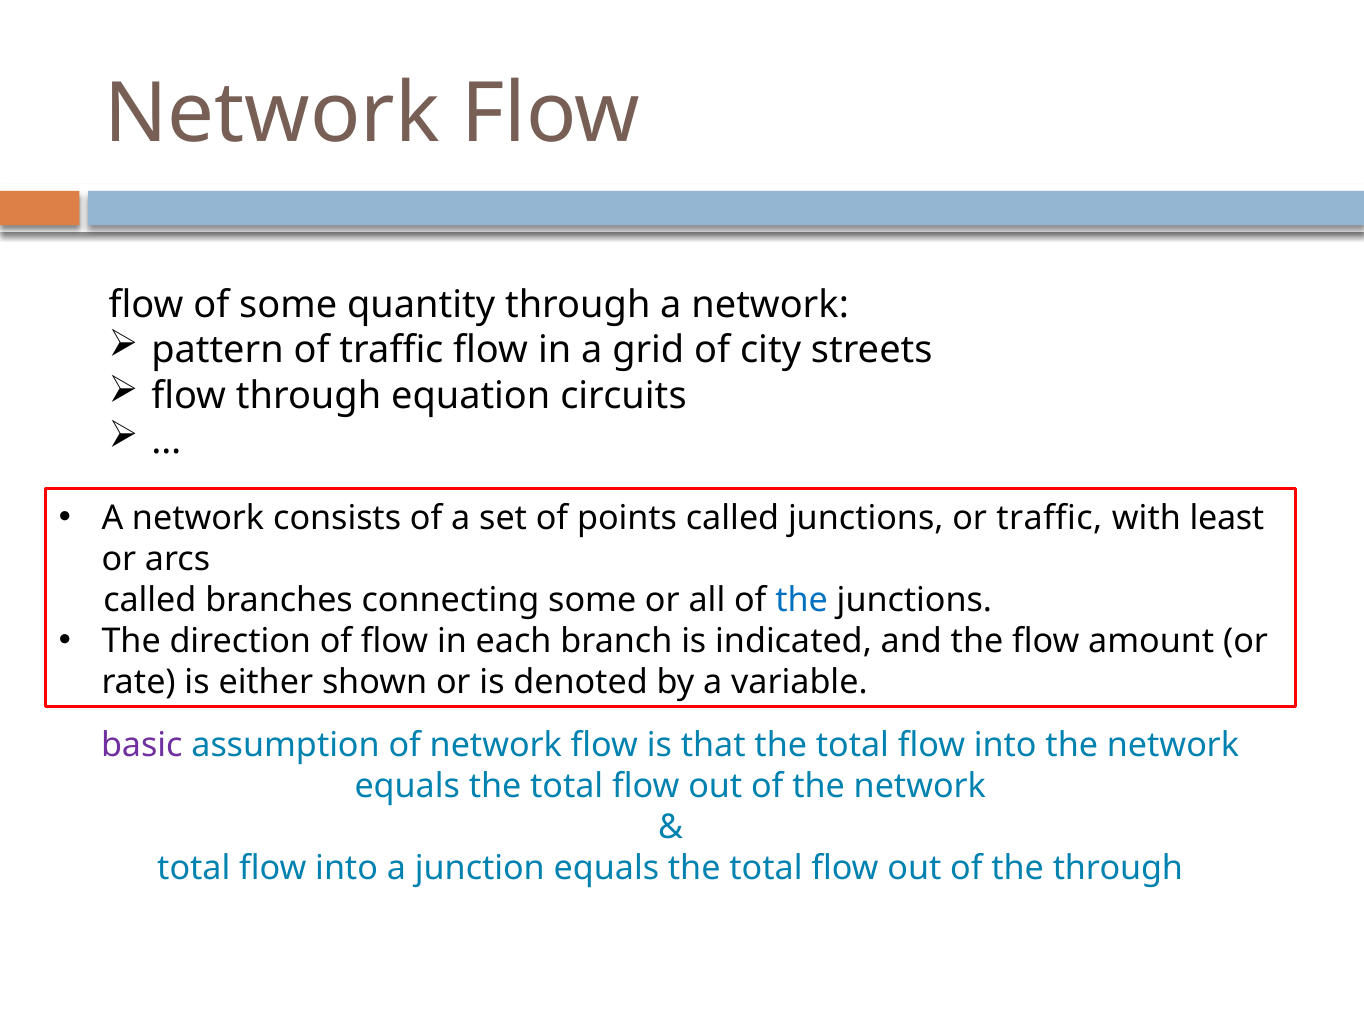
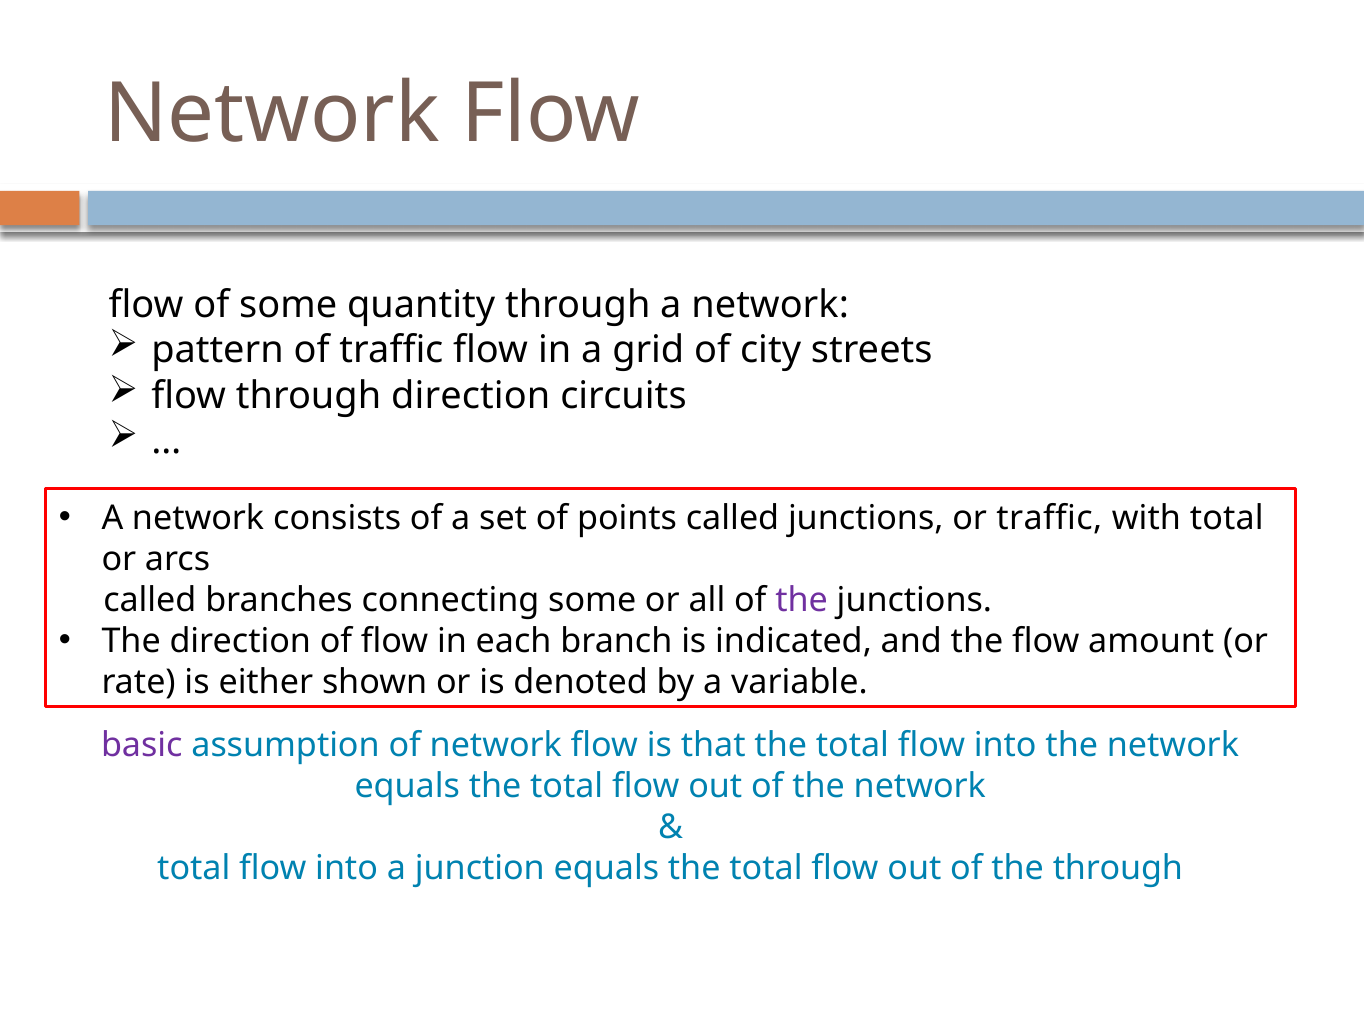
through equation: equation -> direction (471, 396)
with least: least -> total (1227, 518)
the colour: blue -> purple (802, 600)
